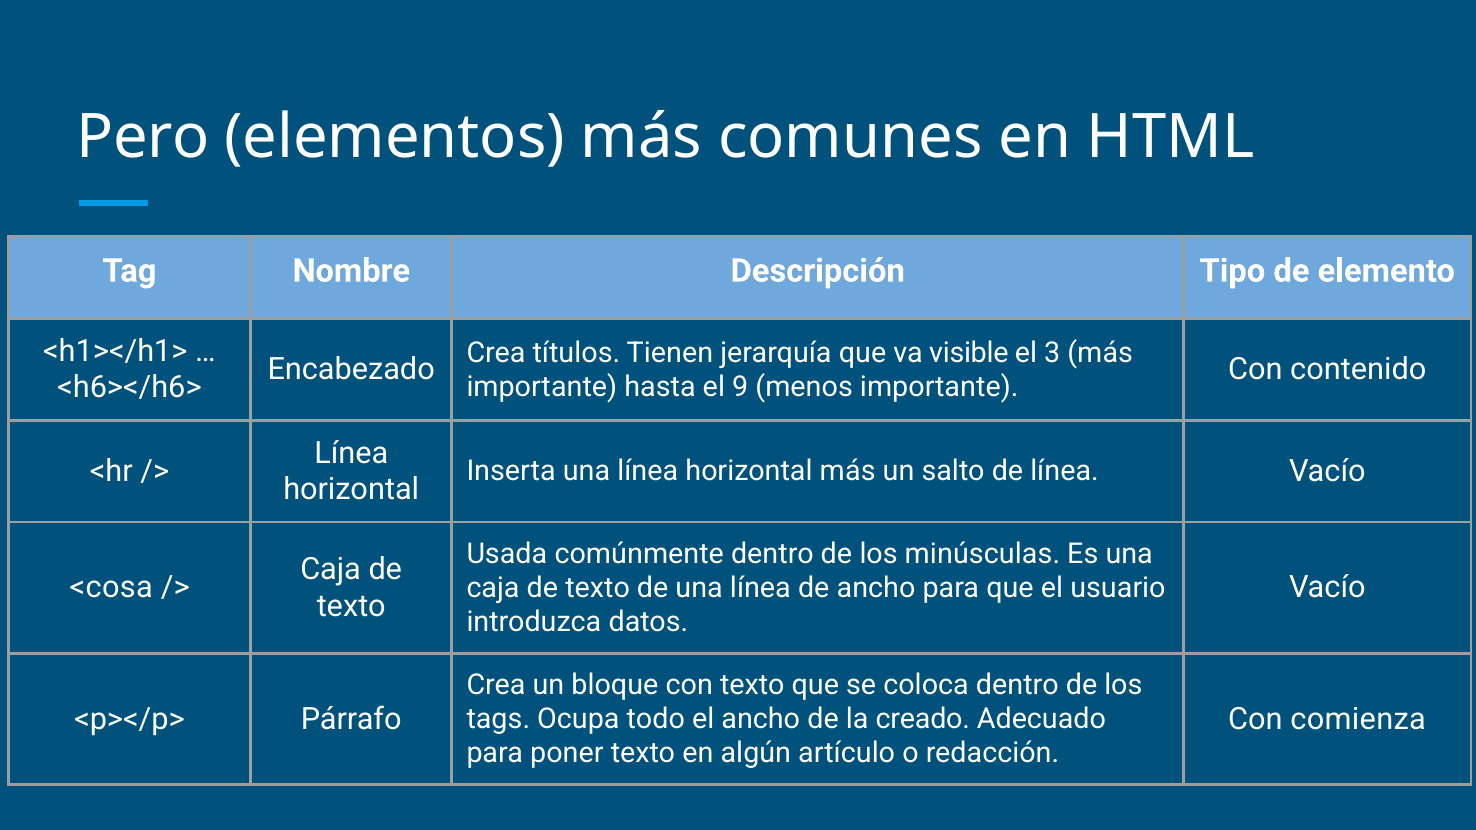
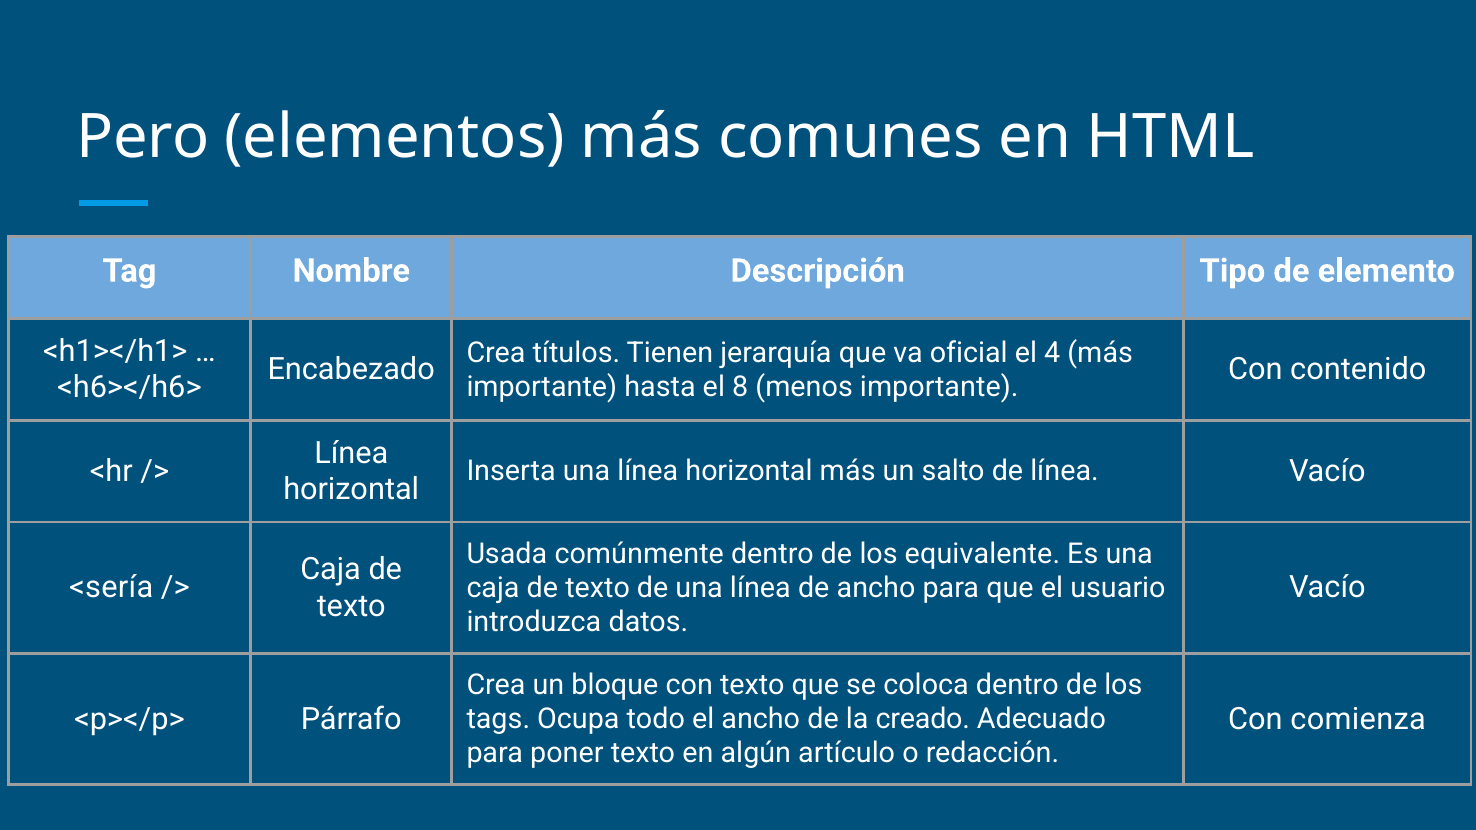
visible: visible -> oficial (969, 353)
3: 3 -> 4 (1052, 353)
9: 9 -> 8 (740, 387)
minúsculas: minúsculas -> equivalente (982, 554)
<cosa: <cosa -> <sería (111, 588)
